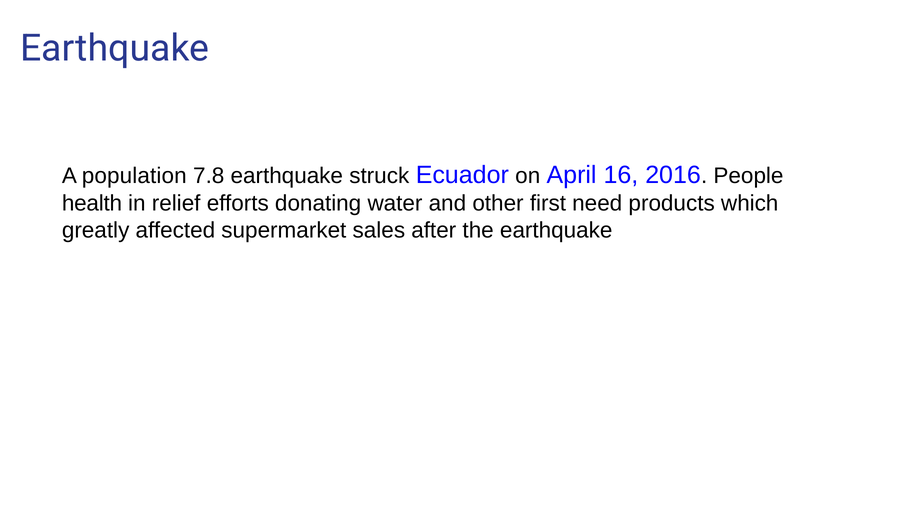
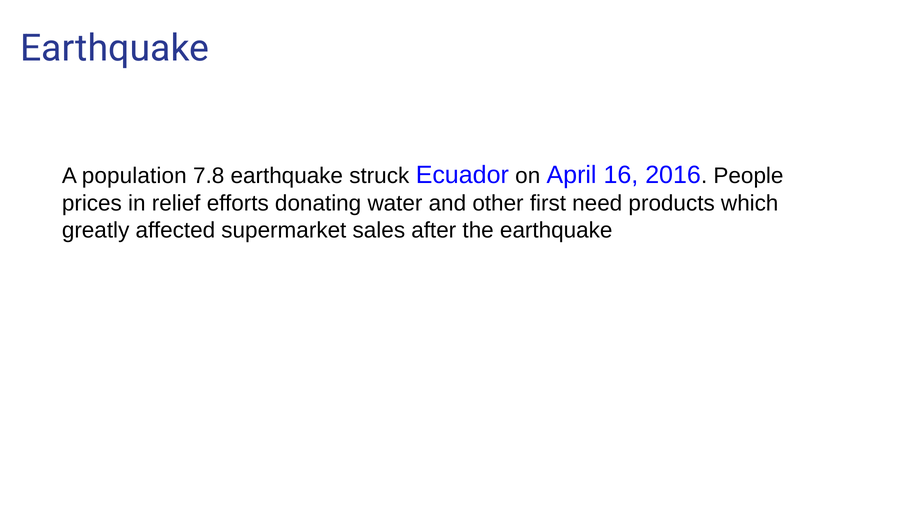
health: health -> prices (92, 203)
